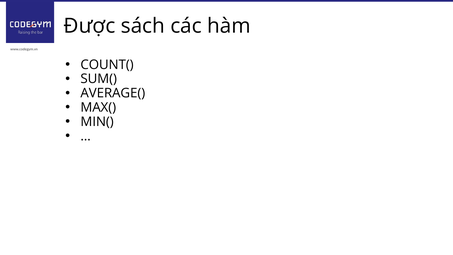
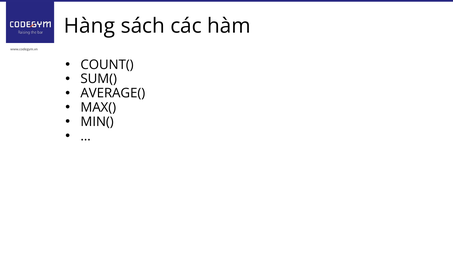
Được: Được -> Hàng (89, 26)
